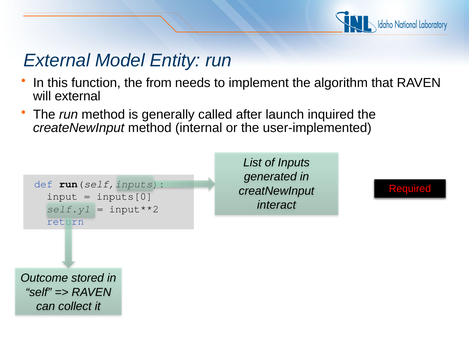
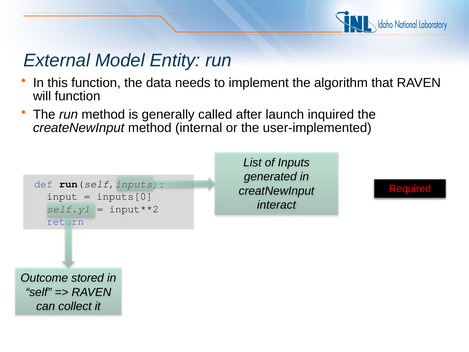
from: from -> data (159, 83)
will external: external -> function (78, 96)
